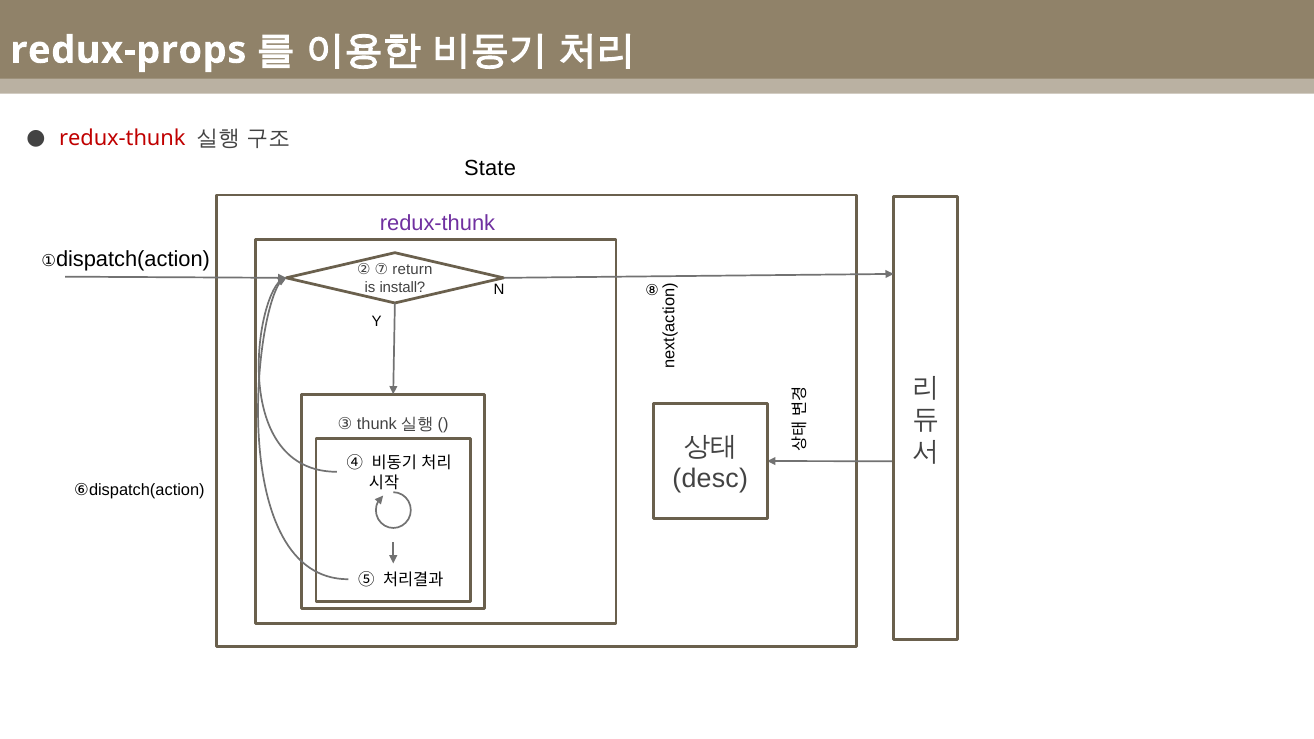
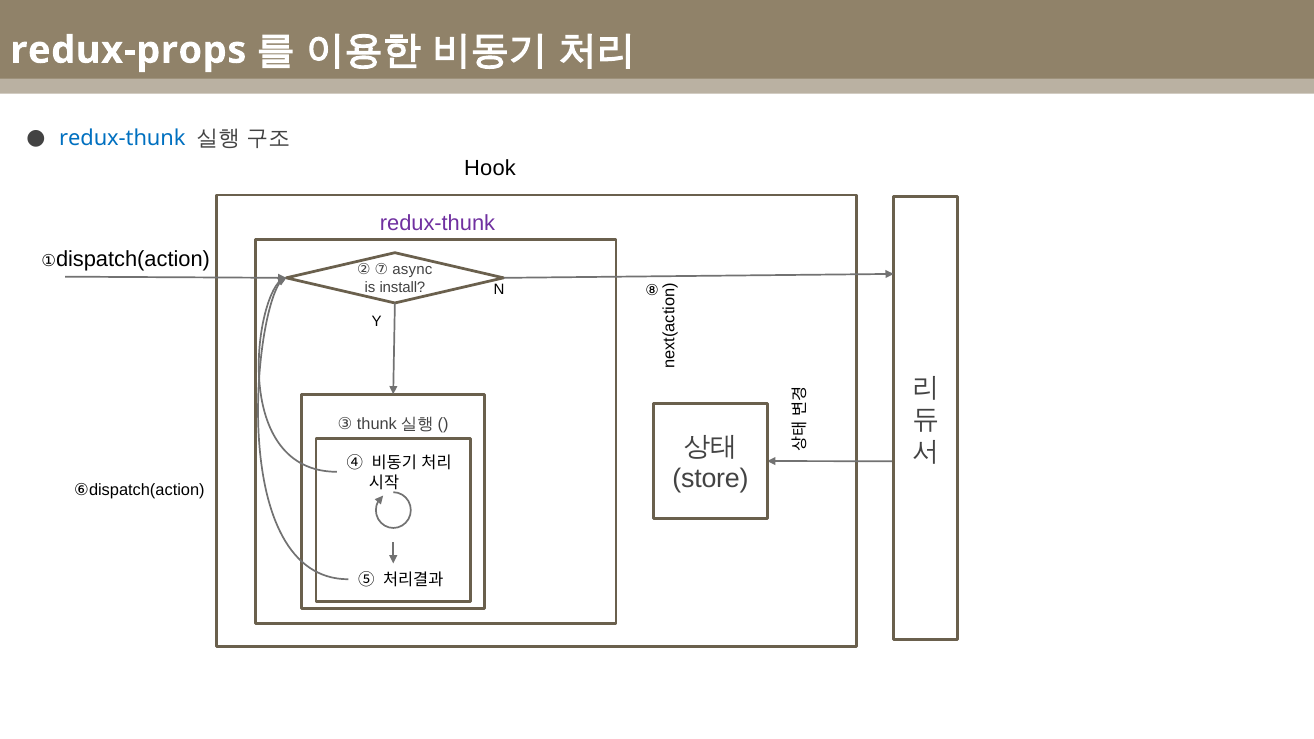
redux-thunk colour: red -> blue (122, 138)
State: State -> Hook (490, 168)
return: return -> async (412, 270)
desc: desc -> store (710, 479)
